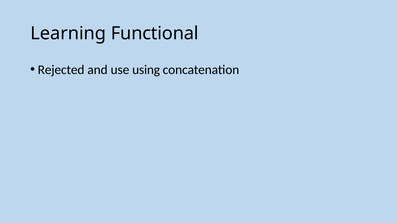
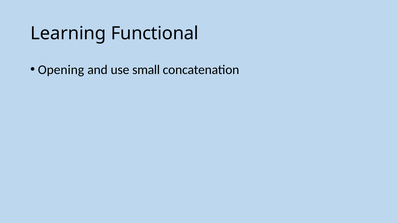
Rejected: Rejected -> Opening (61, 70)
using: using -> small (146, 70)
